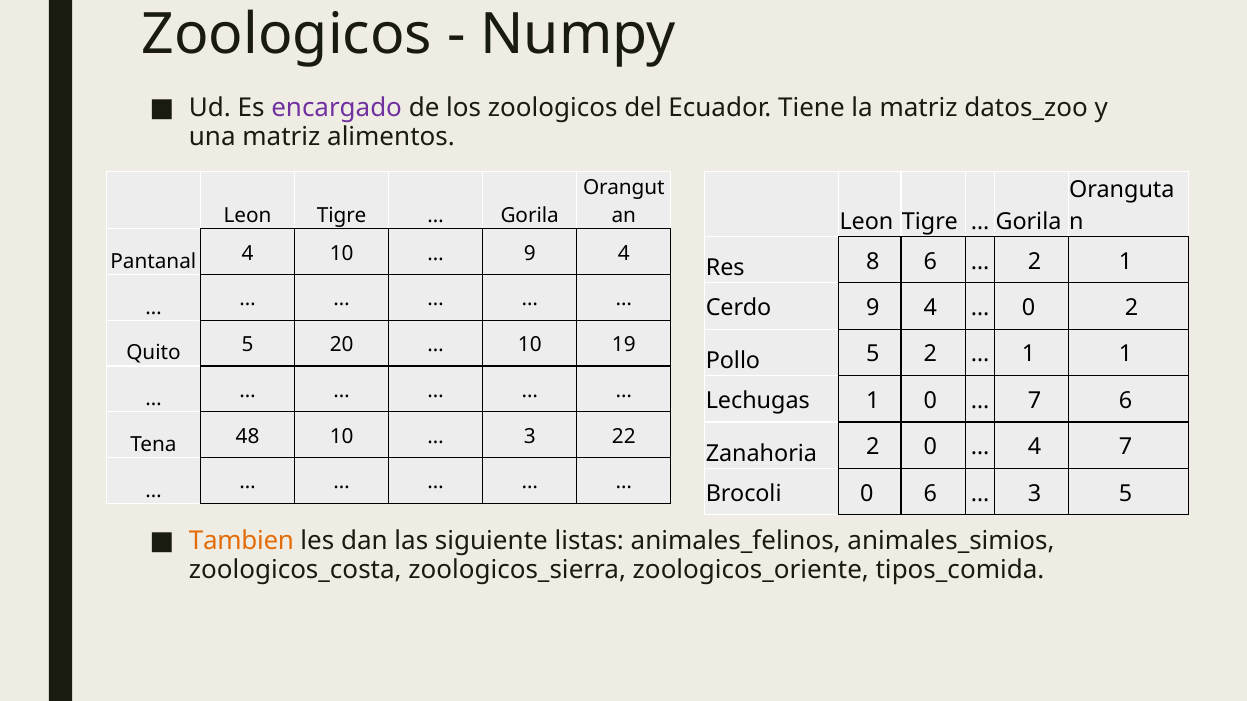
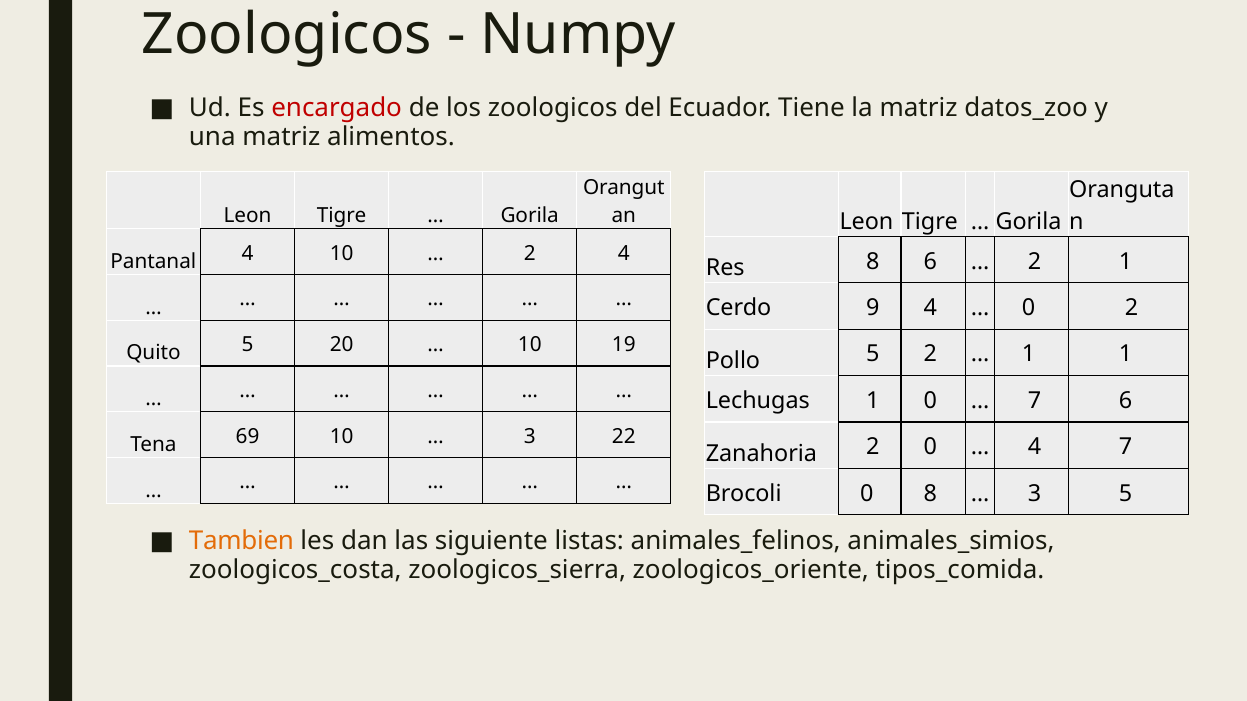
encargado colour: purple -> red (337, 108)
9: 9 -> 2 (530, 253)
48: 48 -> 69 (248, 436)
0 6: 6 -> 8 (930, 494)
